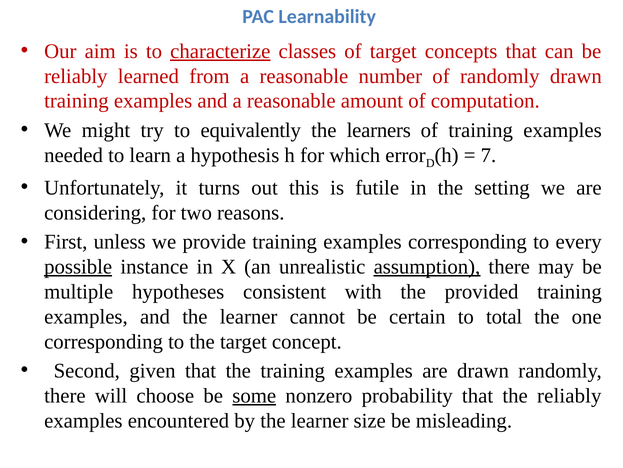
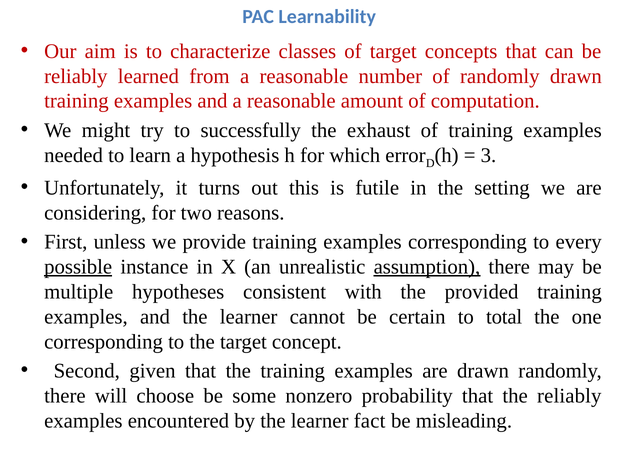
characterize underline: present -> none (220, 51)
equivalently: equivalently -> successfully (251, 130)
learners: learners -> exhaust (379, 130)
7: 7 -> 3 (488, 155)
some underline: present -> none (254, 395)
size: size -> fact (370, 420)
